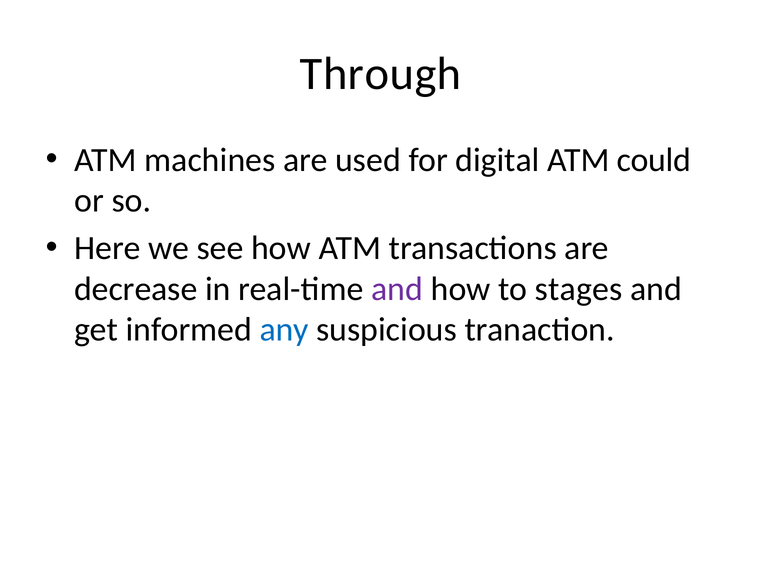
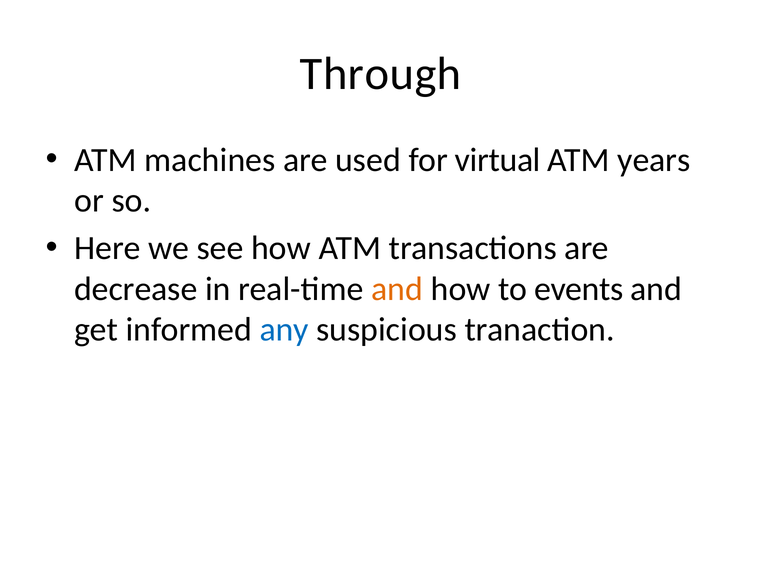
digital: digital -> virtual (498, 160)
could: could -> years (654, 160)
and colour: purple -> orange (397, 289)
stages: stages -> events (579, 289)
